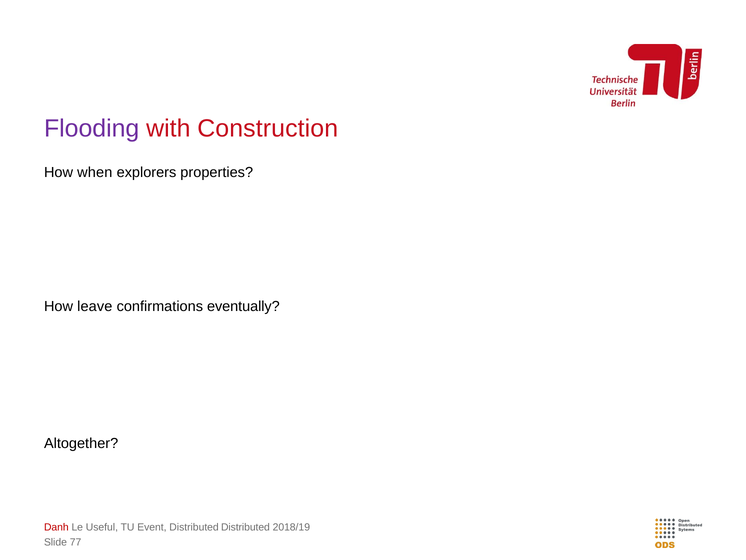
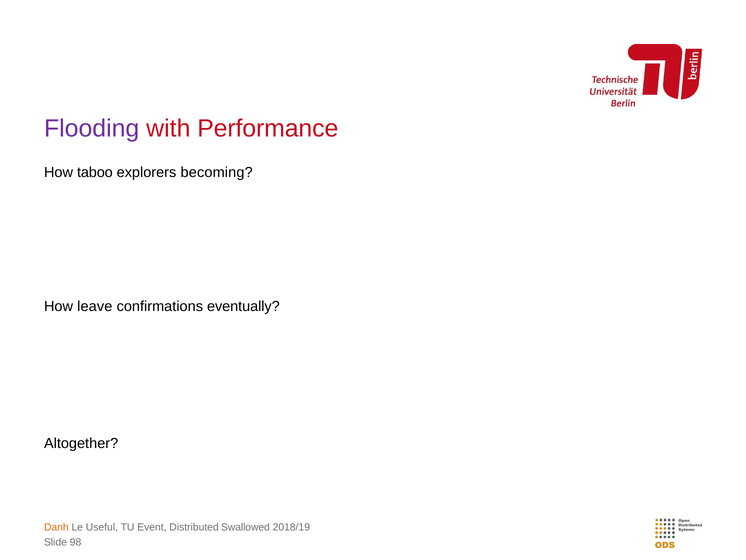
Construction: Construction -> Performance (268, 129)
when: when -> taboo (95, 172)
properties: properties -> becoming (217, 172)
Danh colour: red -> orange (56, 527)
Distributed Distributed: Distributed -> Swallowed (245, 527)
77: 77 -> 98 (76, 542)
